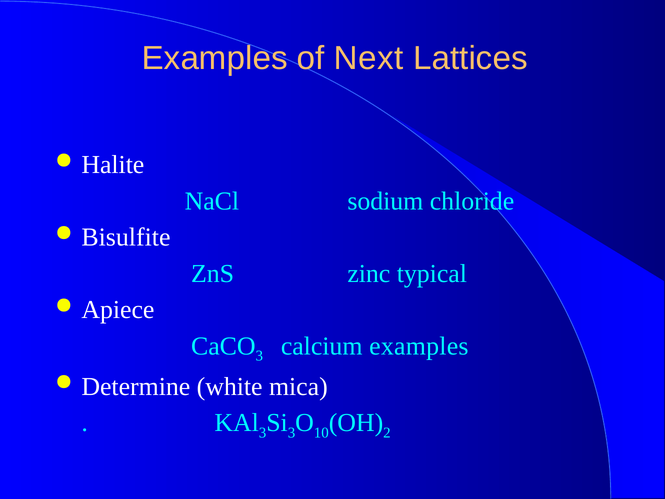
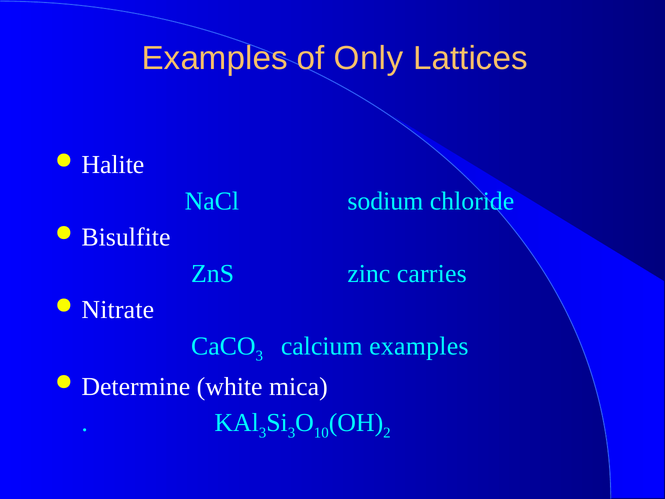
Next: Next -> Only (369, 58)
typical: typical -> carries (432, 273)
Apiece: Apiece -> Nitrate (118, 310)
